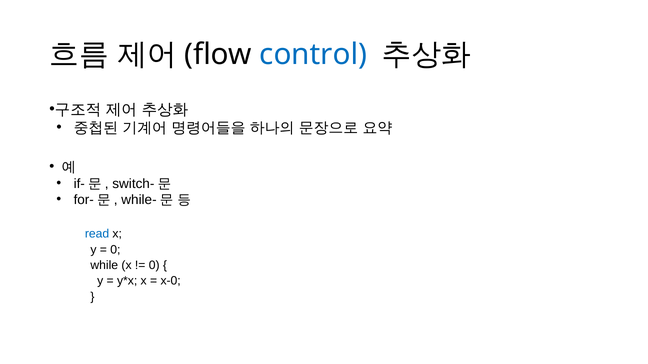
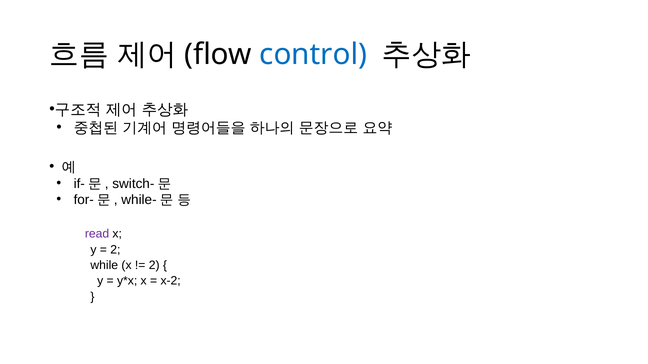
read colour: blue -> purple (97, 234)
0: 0 -> 2 (115, 250)
0: 0 -> 2 (154, 266)
x-0: x-0 -> x-2 (171, 281)
